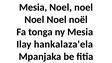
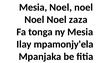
noël: noël -> zaza (78, 20)
hankalaza'ela: hankalaza'ela -> mpamonjy'ela (64, 44)
